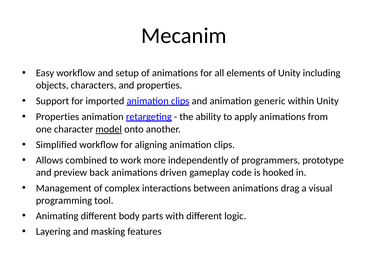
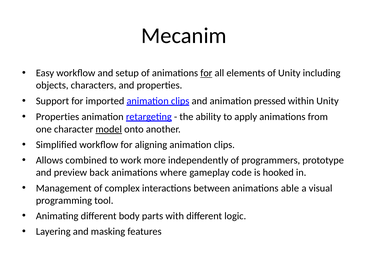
for underline: none -> present (206, 73)
generic: generic -> pressed (270, 101)
driven: driven -> where (173, 173)
drag: drag -> able (290, 188)
